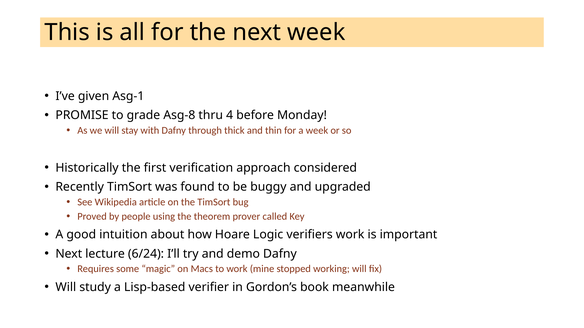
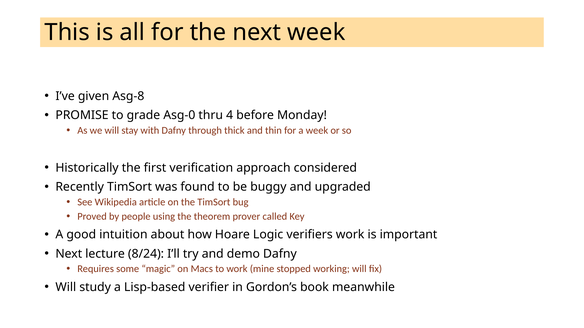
Asg-1: Asg-1 -> Asg-8 (128, 96)
Asg-8: Asg-8 -> Asg-0 (179, 115)
6/24: 6/24 -> 8/24 (146, 254)
